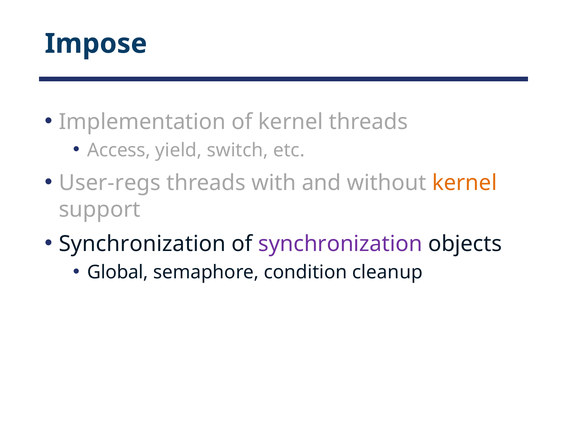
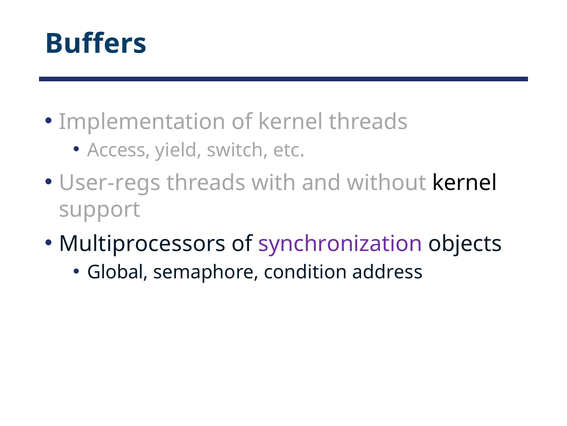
Impose: Impose -> Buffers (96, 44)
kernel colour: orange -> black (465, 183)
Synchronization: Synchronization -> Multiprocessors (142, 243)
cleanup: cleanup -> address (387, 272)
